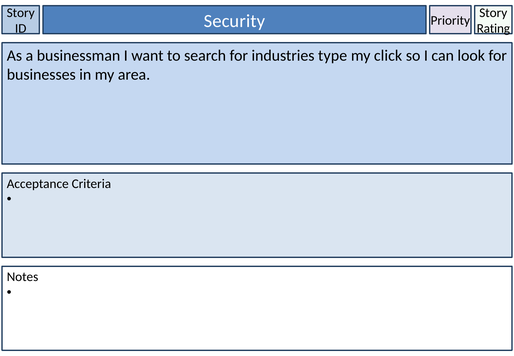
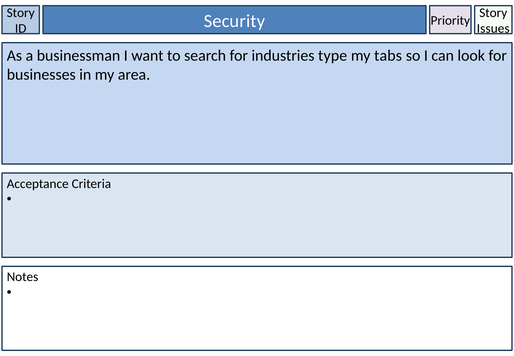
Rating: Rating -> Issues (493, 29)
click: click -> tabs (388, 56)
